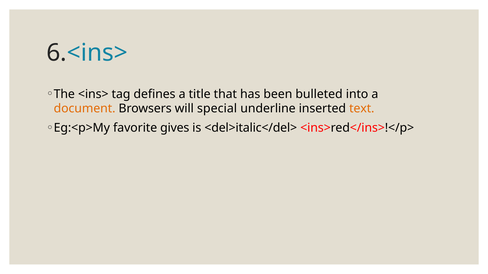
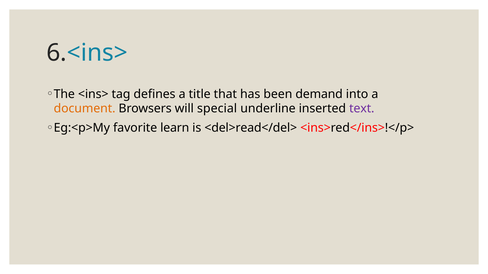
bulleted: bulleted -> demand (319, 94)
text colour: orange -> purple (362, 109)
gives: gives -> learn (175, 128)
<del>italic</del>: <del>italic</del> -> <del>read</del> (251, 128)
